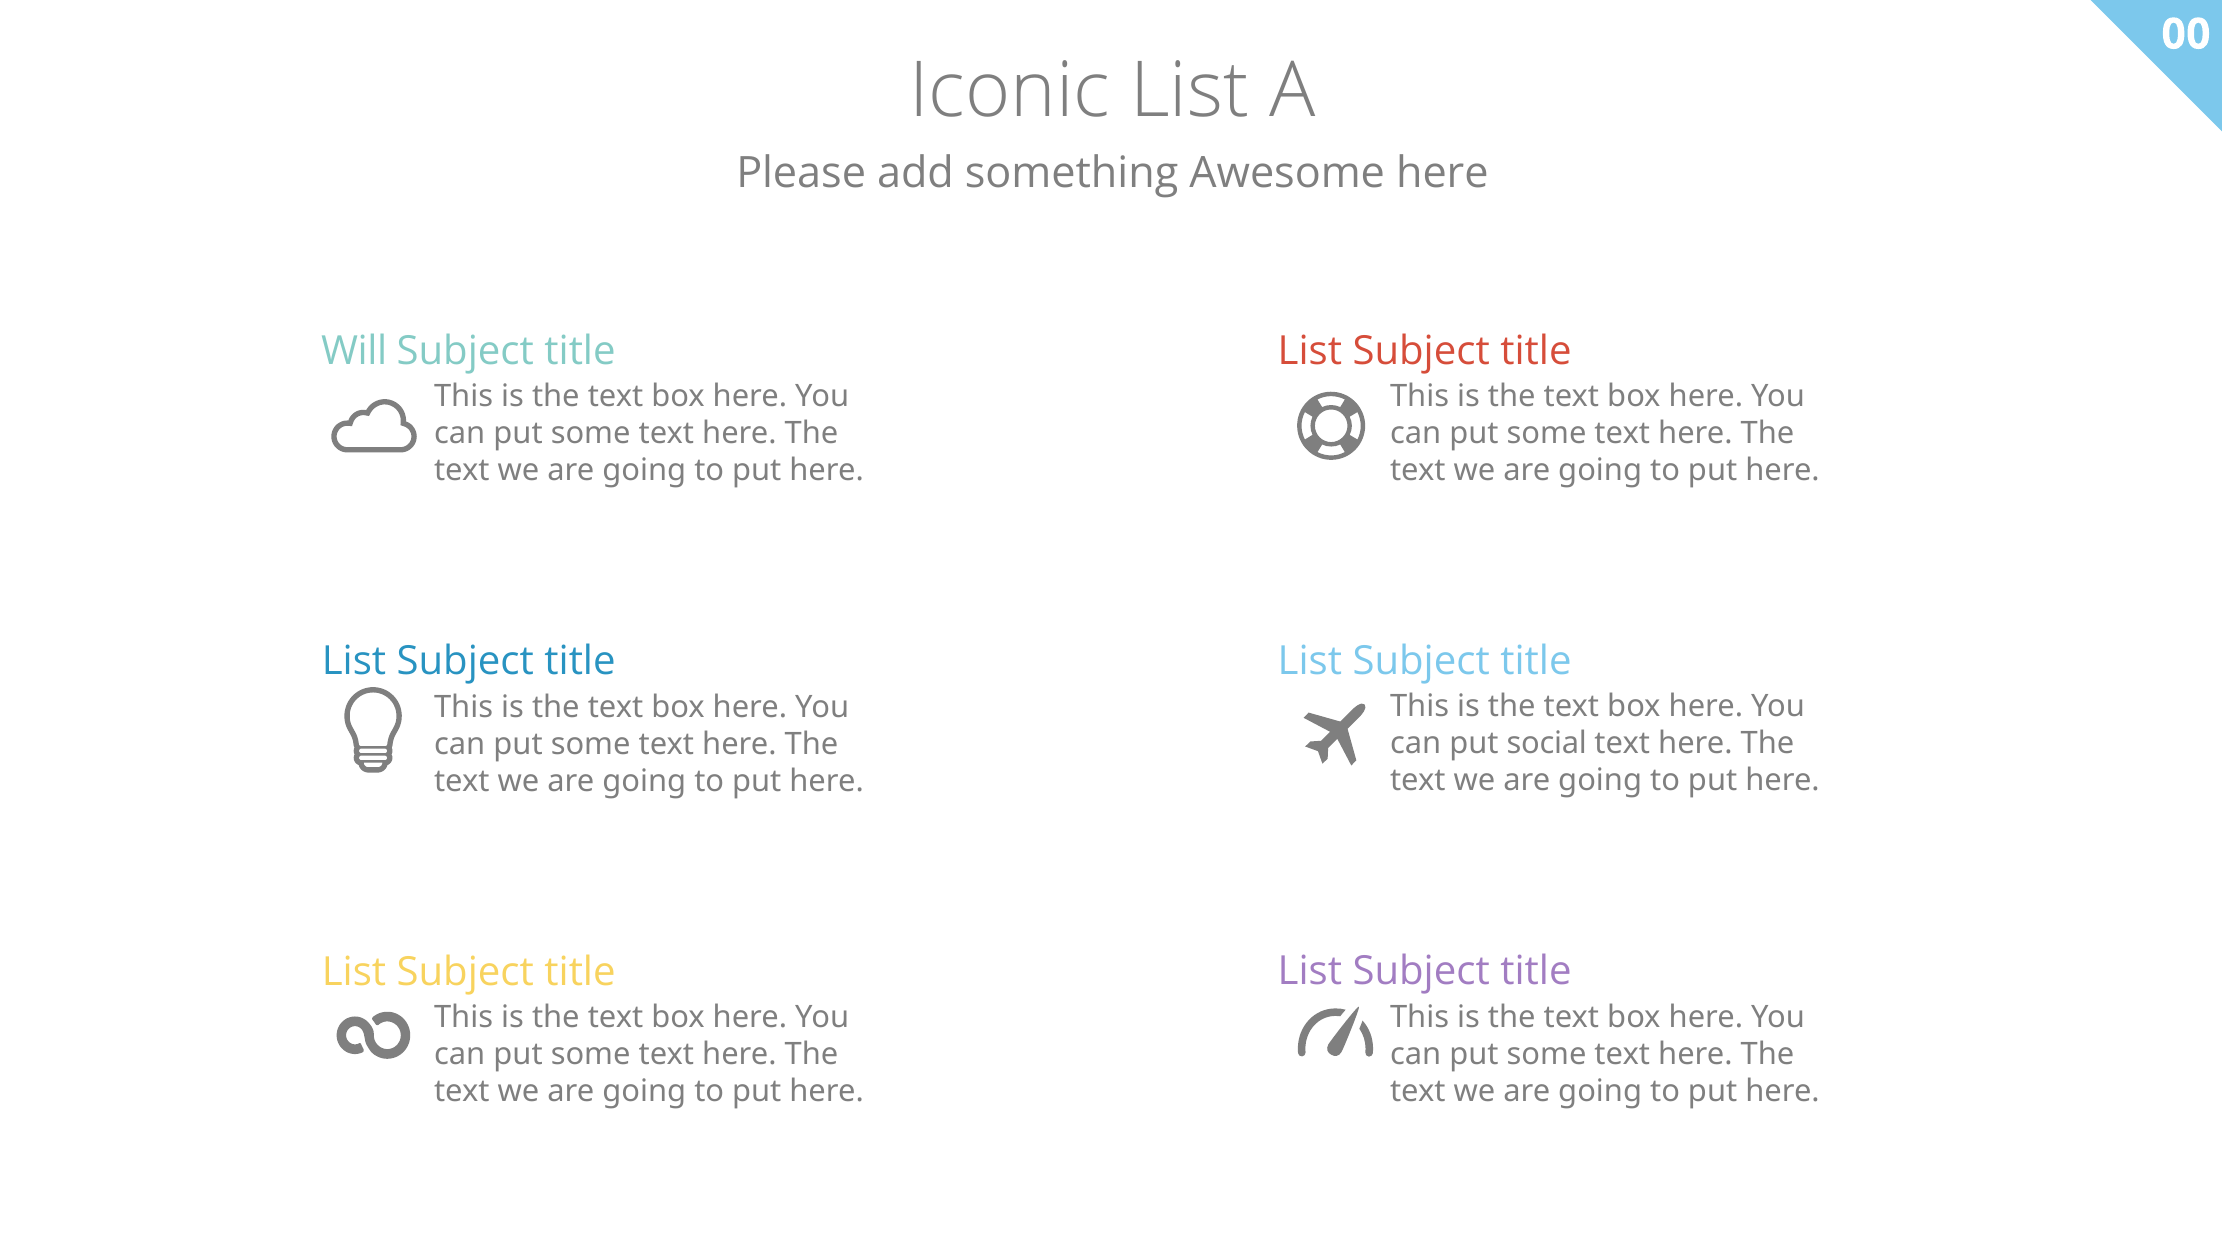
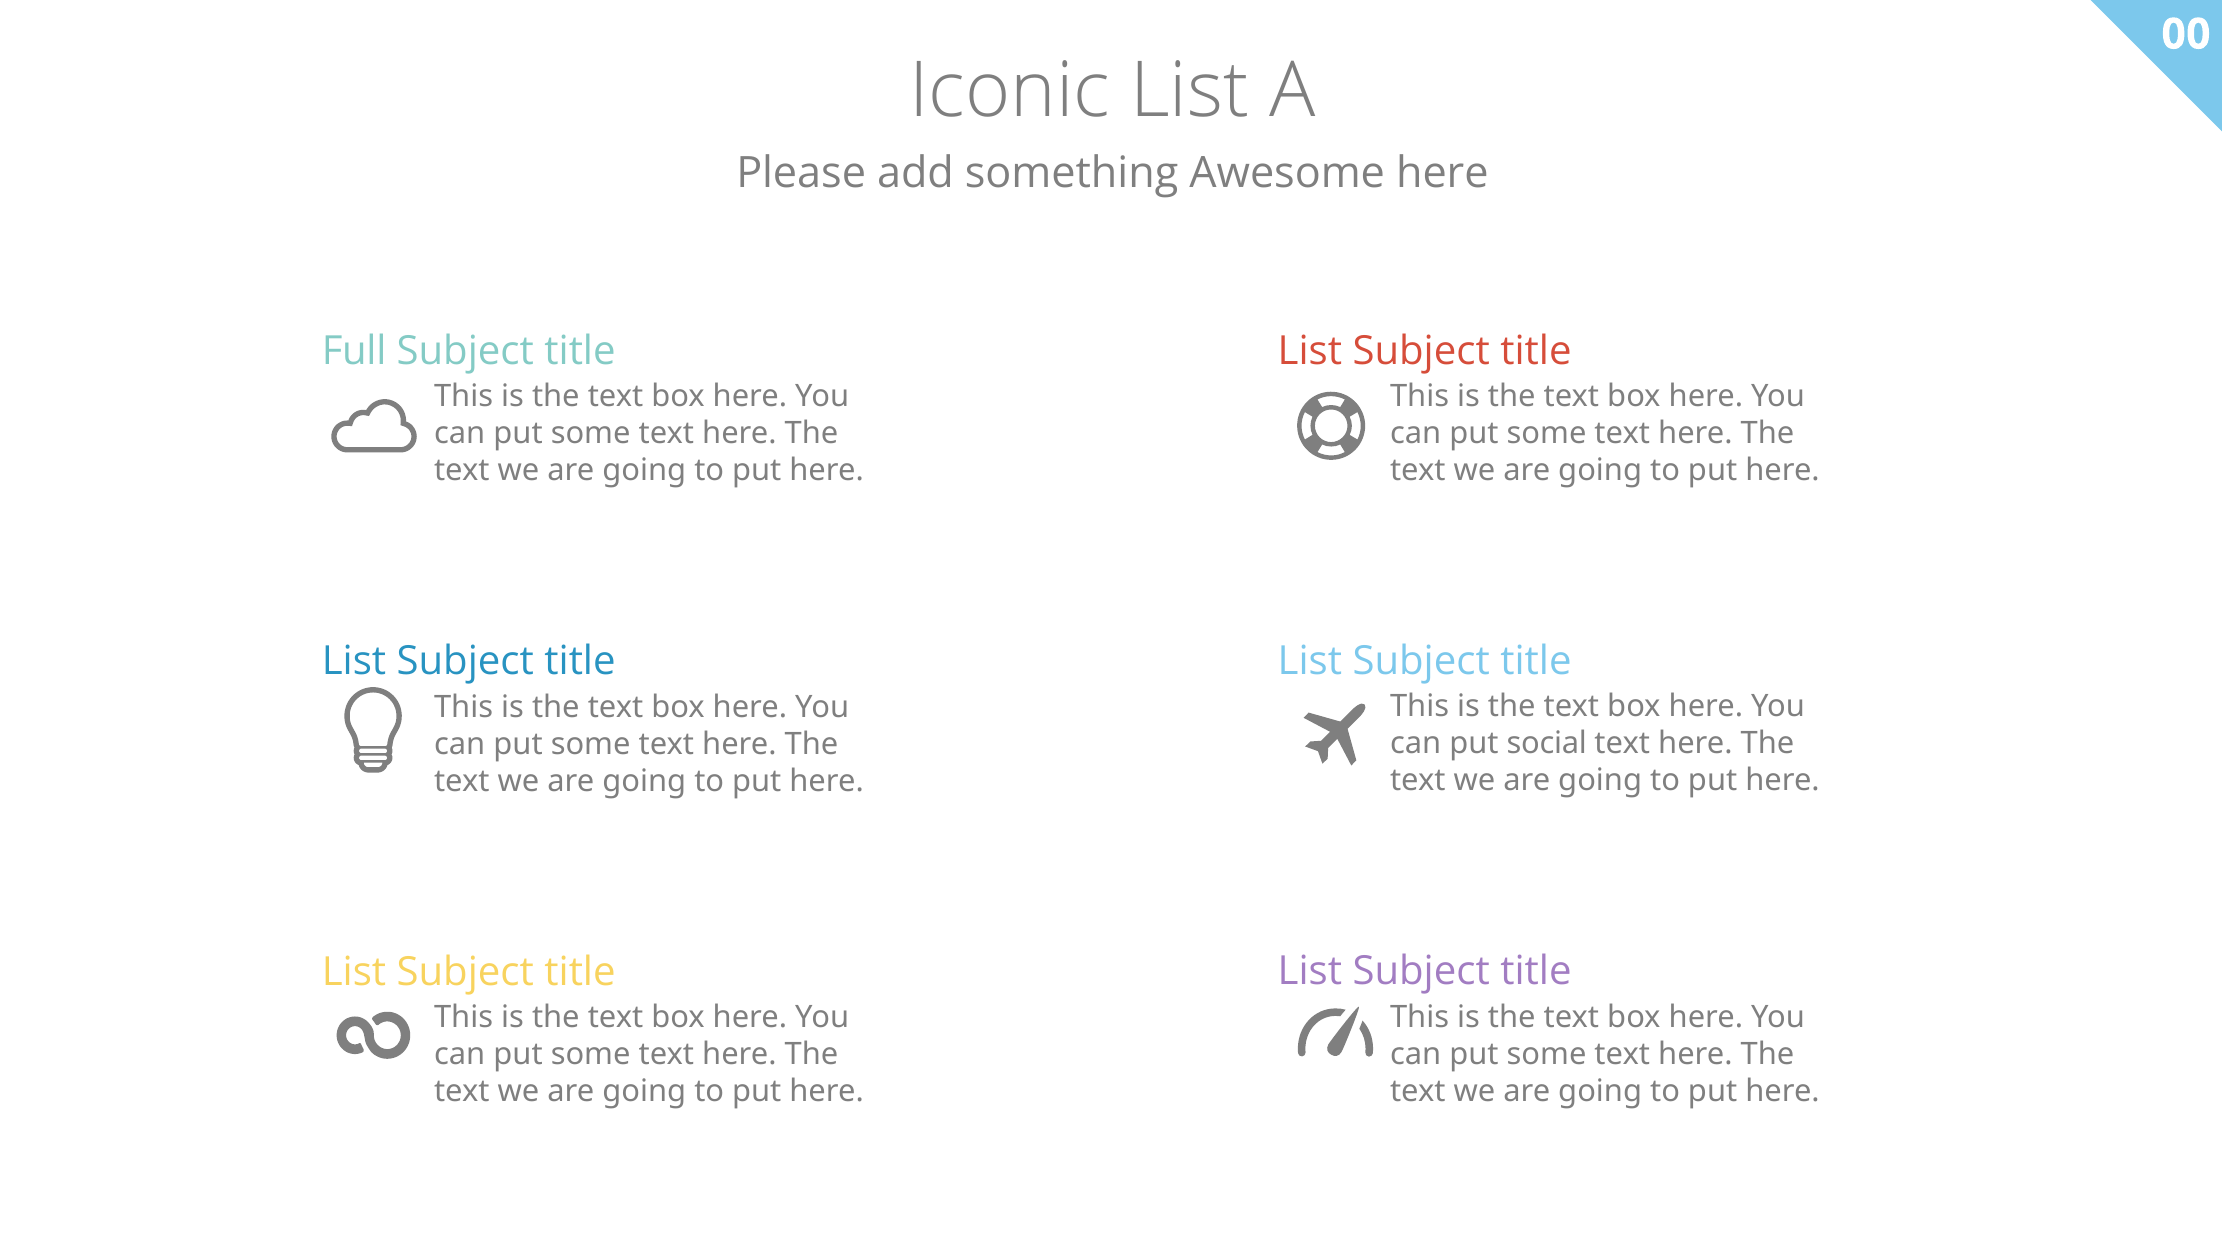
Will: Will -> Full (354, 351)
